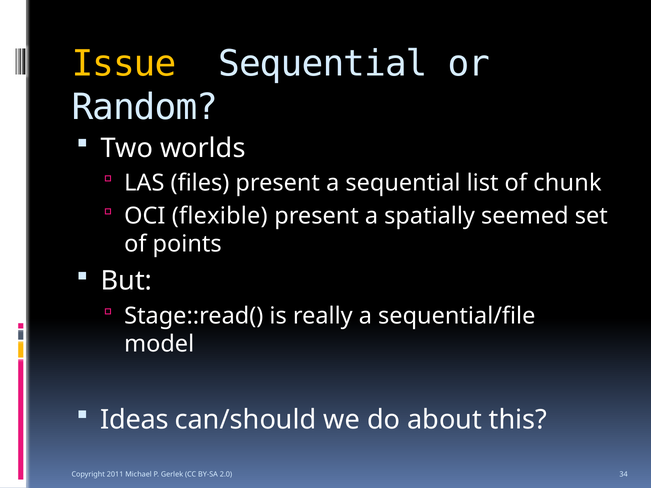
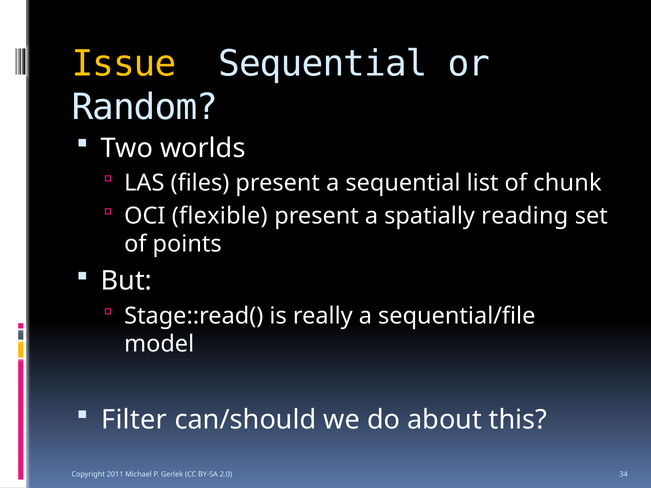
seemed: seemed -> reading (525, 216)
Ideas: Ideas -> Filter (134, 420)
